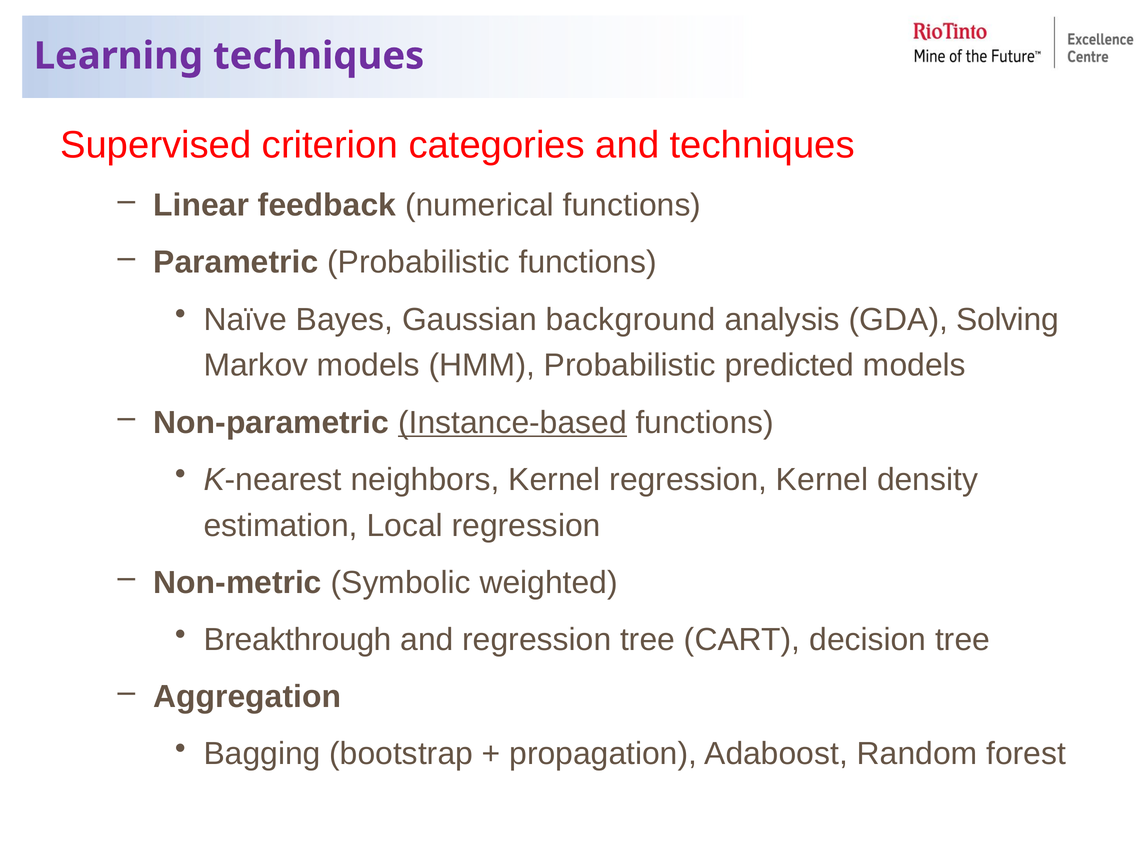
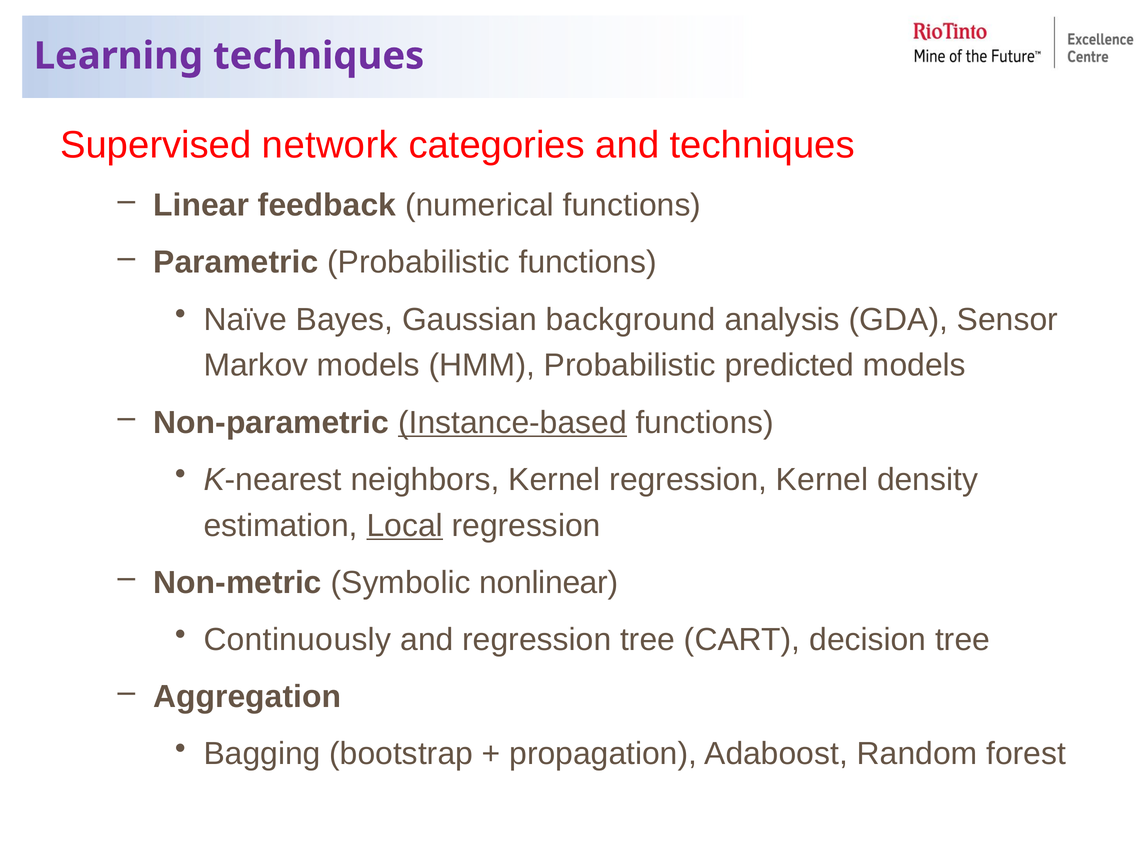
criterion: criterion -> network (330, 145)
Solving: Solving -> Sensor (1007, 319)
Local underline: none -> present (405, 525)
weighted: weighted -> nonlinear (549, 582)
Breakthrough: Breakthrough -> Continuously (297, 639)
